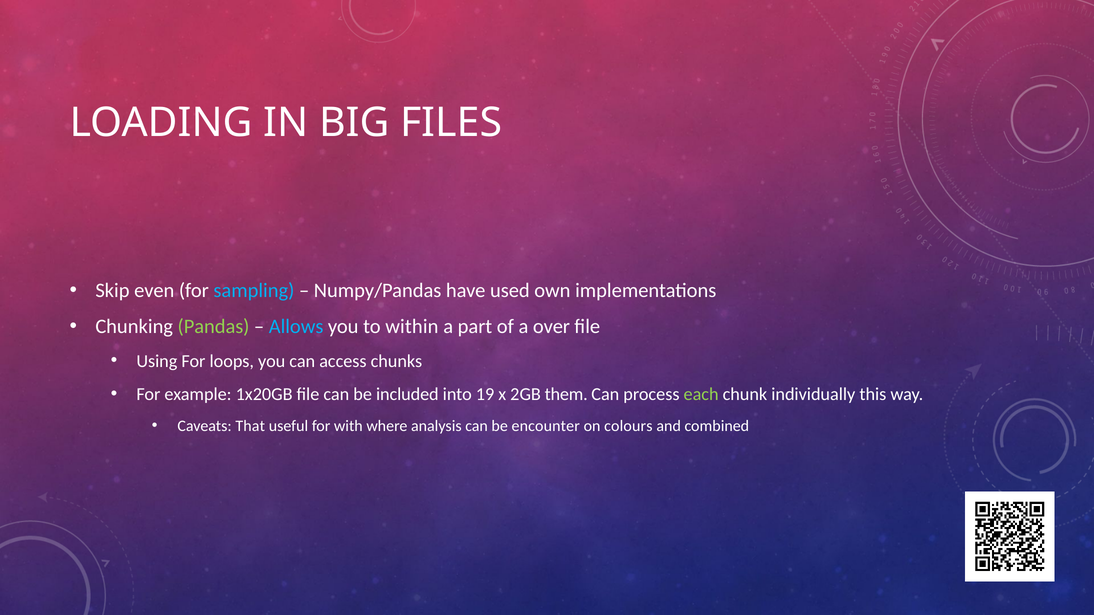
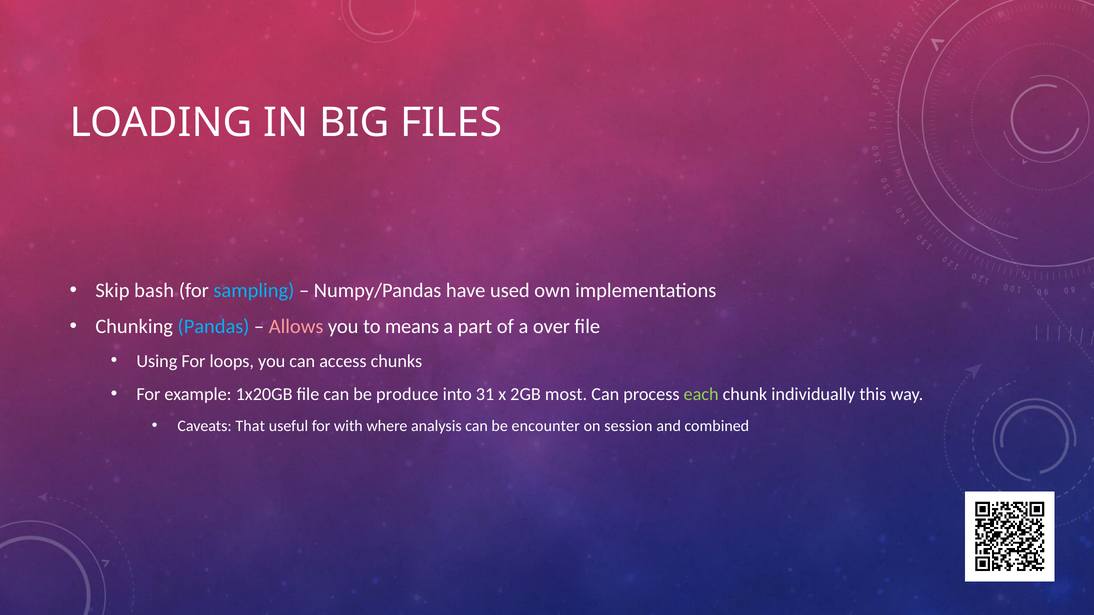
even: even -> bash (154, 291)
Pandas colour: light green -> light blue (214, 327)
Allows colour: light blue -> pink (296, 327)
within: within -> means (412, 327)
included: included -> produce (407, 395)
19: 19 -> 31 (485, 395)
them: them -> most (566, 395)
colours: colours -> session (628, 426)
